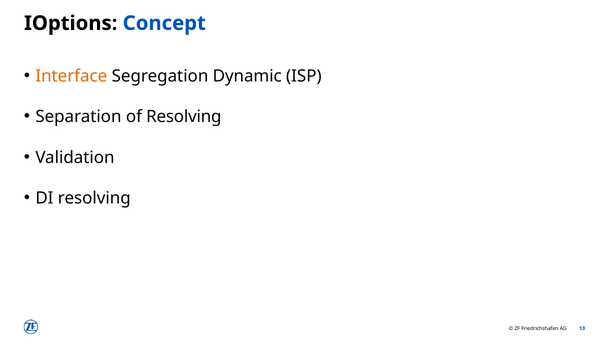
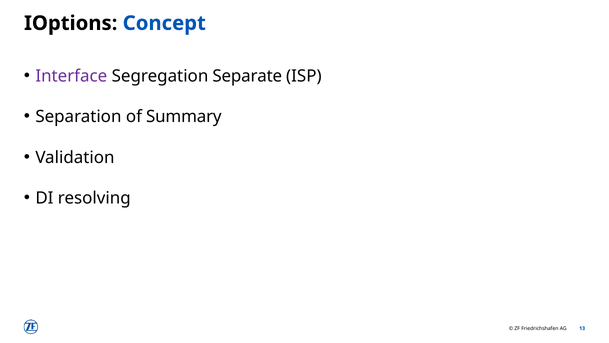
Interface colour: orange -> purple (71, 76)
Dynamic: Dynamic -> Separate (247, 76)
of Resolving: Resolving -> Summary (184, 117)
